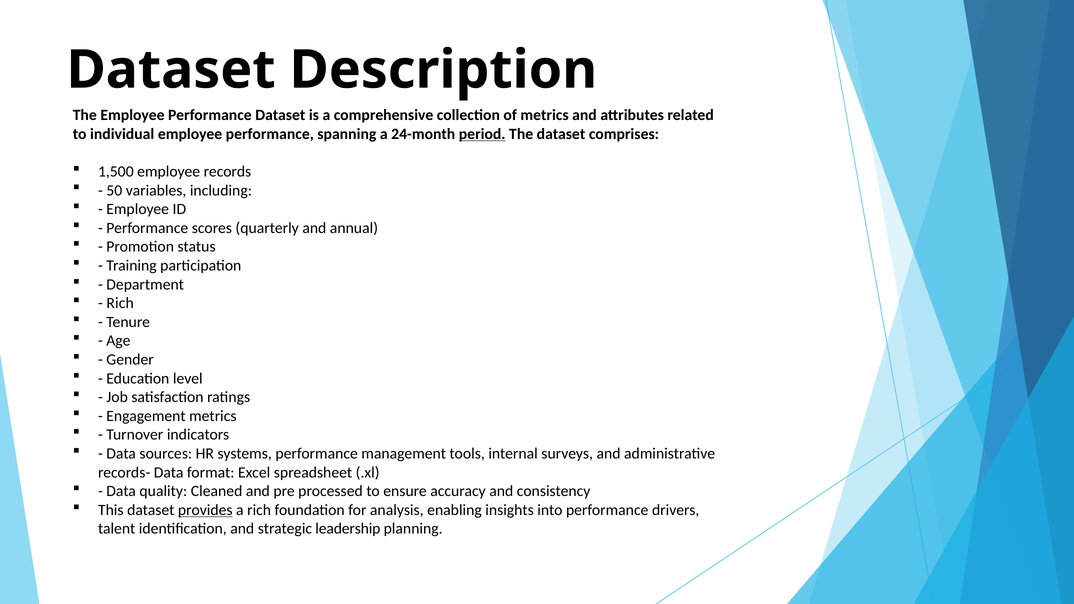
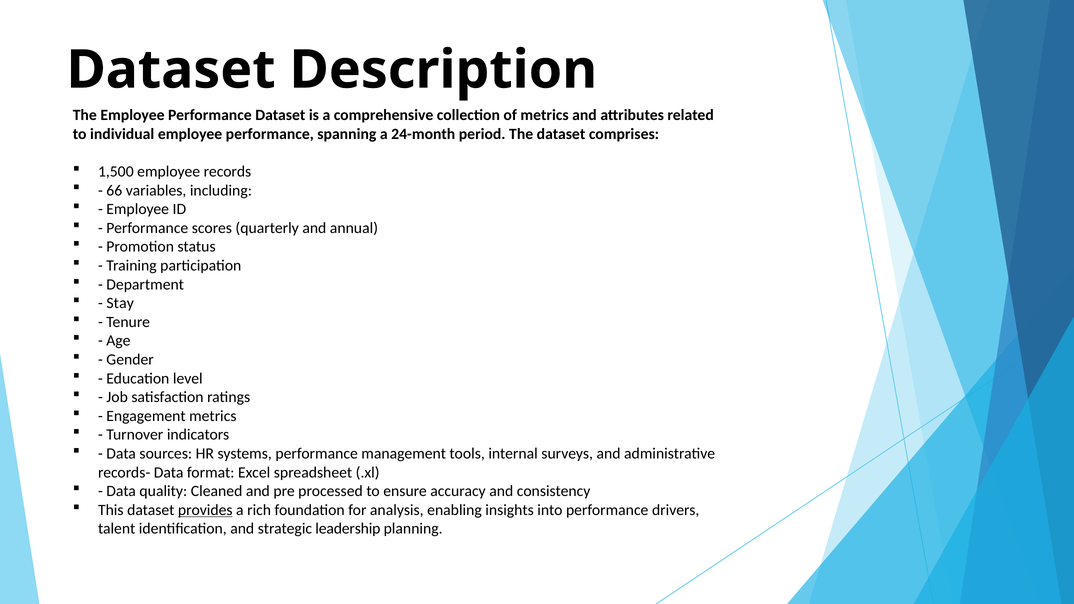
period underline: present -> none (482, 134)
50: 50 -> 66 (114, 190)
Rich: Rich -> Stay (120, 303)
